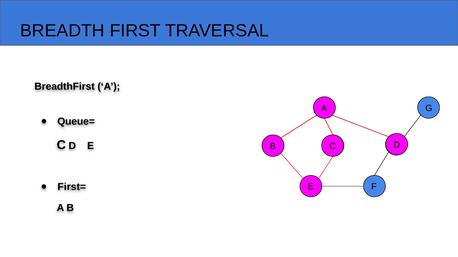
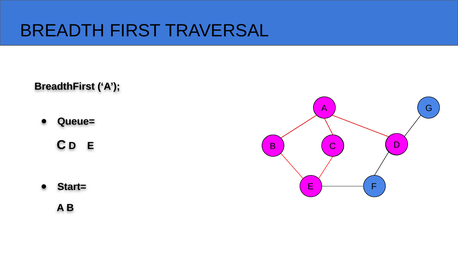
First=: First= -> Start= (72, 187)
